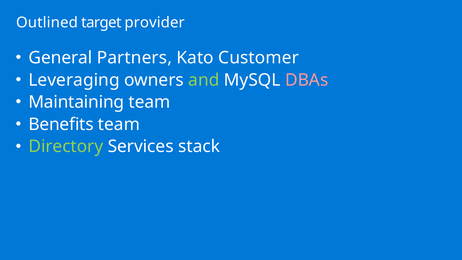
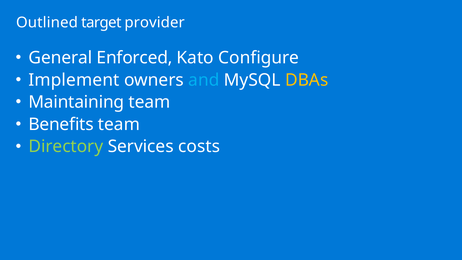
Partners: Partners -> Enforced (135, 58)
Customer: Customer -> Configure (259, 58)
Leveraging: Leveraging -> Implement (74, 80)
and colour: light green -> light blue (204, 80)
DBAs colour: pink -> yellow (307, 80)
stack: stack -> costs (199, 146)
